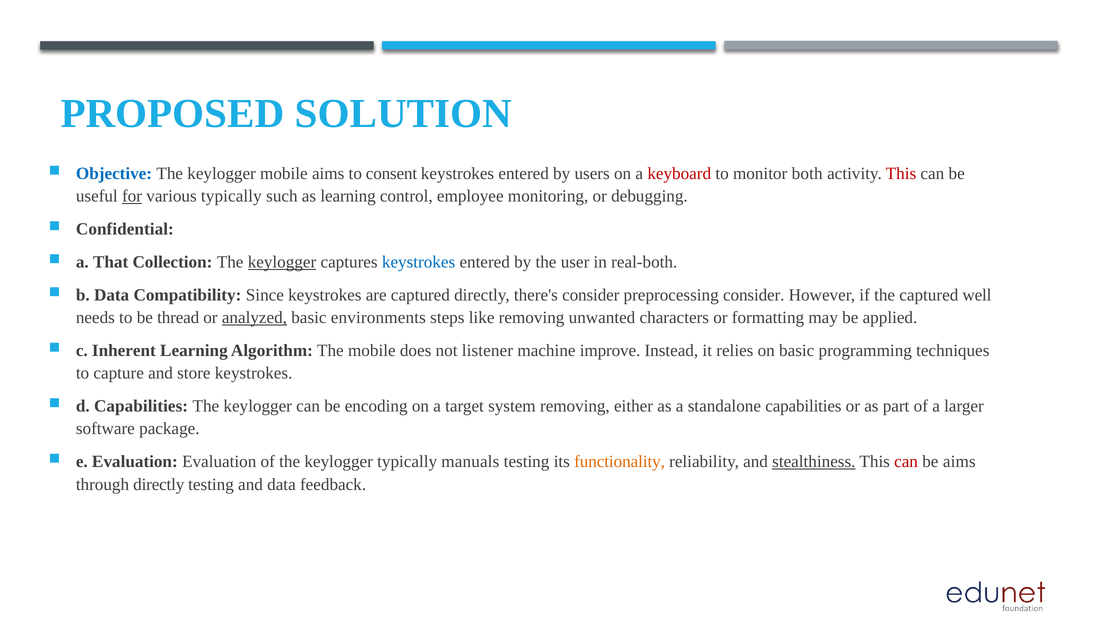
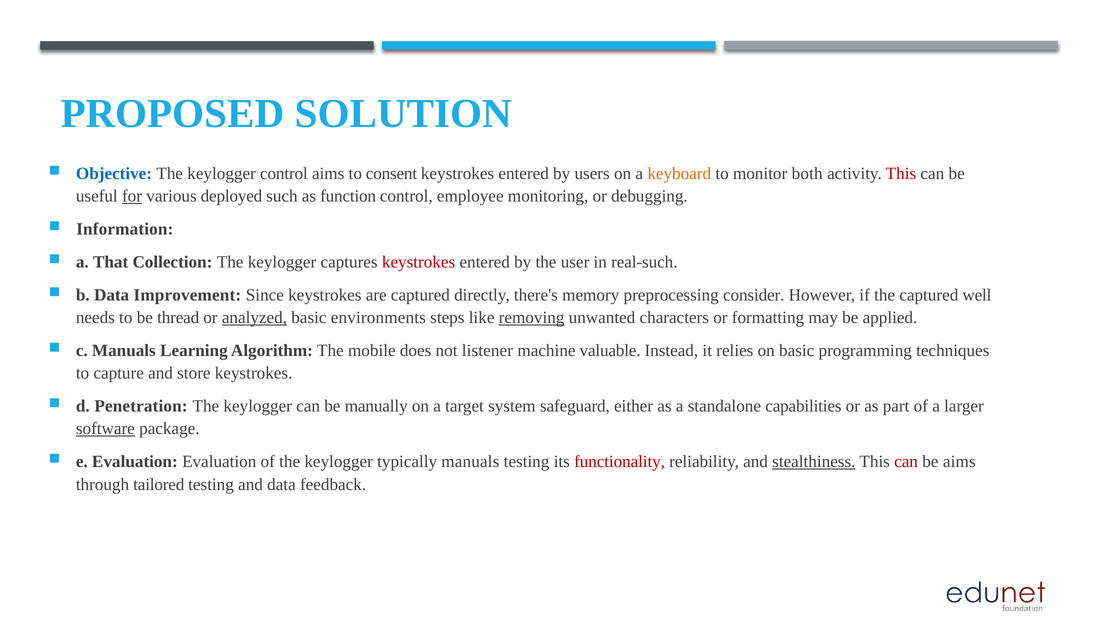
keylogger mobile: mobile -> control (284, 173)
keyboard colour: red -> orange (679, 173)
various typically: typically -> deployed (232, 196)
as learning: learning -> function (348, 196)
Confidential: Confidential -> Information (125, 229)
keylogger underline: present -> none (282, 262)
keystrokes colour: blue -> red (419, 262)
real-both: real-both -> real-such (644, 262)
Compatibility: Compatibility -> Improvement (187, 295)
there's consider: consider -> memory (591, 295)
removing underline: none -> present (532, 317)
c Inherent: Inherent -> Manuals (124, 350)
improve: improve -> valuable (610, 350)
d Capabilities: Capabilities -> Penetration (141, 406)
encoding: encoding -> manually (376, 406)
system removing: removing -> safeguard (575, 406)
software underline: none -> present (105, 429)
functionality colour: orange -> red (620, 461)
through directly: directly -> tailored (159, 484)
